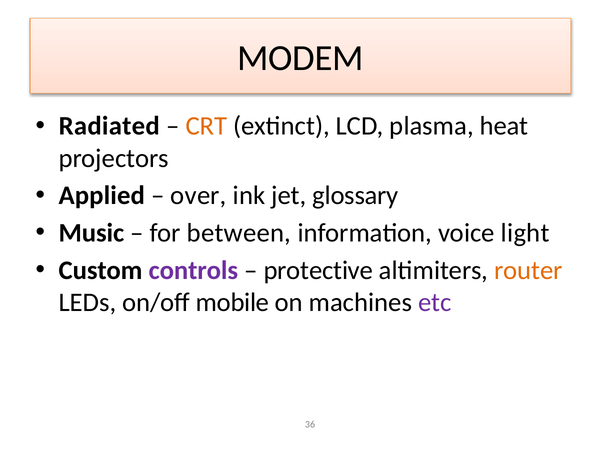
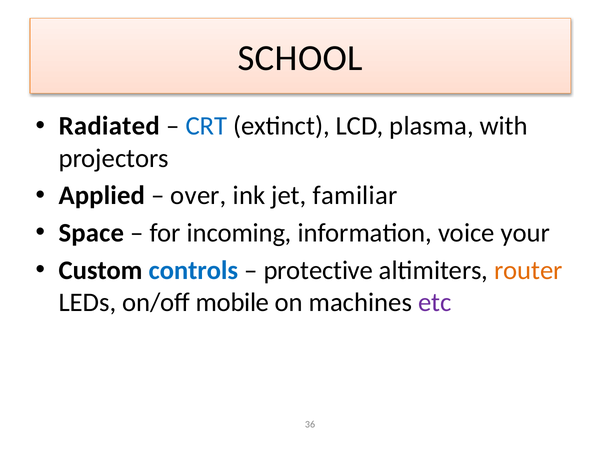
MODEM: MODEM -> SCHOOL (300, 58)
CRT colour: orange -> blue (207, 126)
heat: heat -> with (504, 126)
glossary: glossary -> familiar (355, 196)
Music: Music -> Space (91, 233)
between: between -> incoming (239, 233)
light: light -> your (525, 233)
controls colour: purple -> blue (193, 270)
